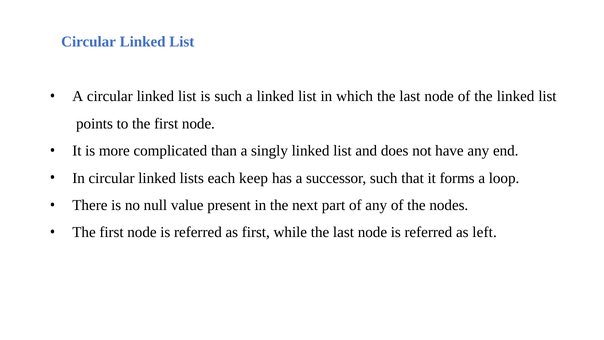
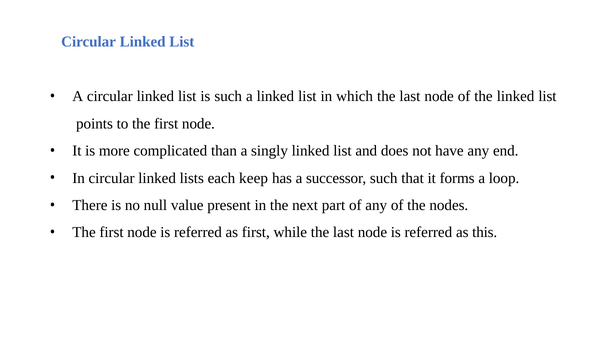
left: left -> this (485, 232)
